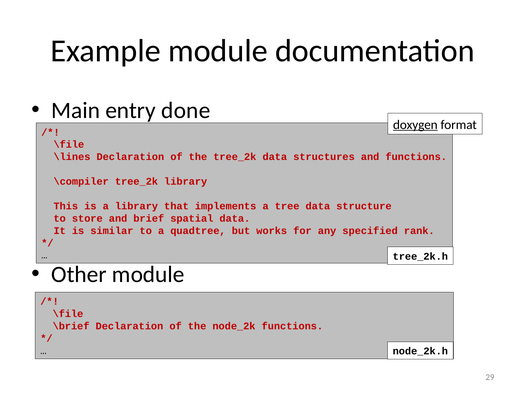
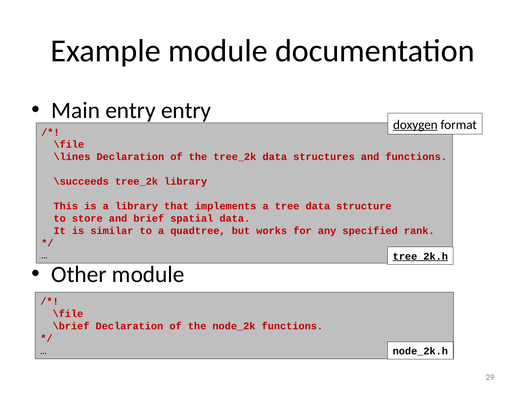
entry done: done -> entry (186, 110)
\compiler: \compiler -> \succeeds (81, 181)
tree_2k.h underline: none -> present (420, 256)
